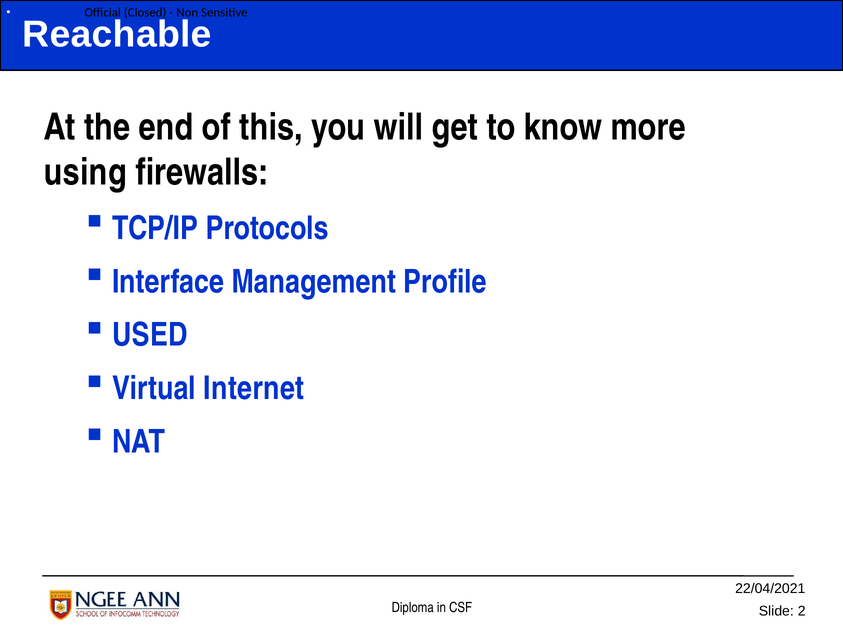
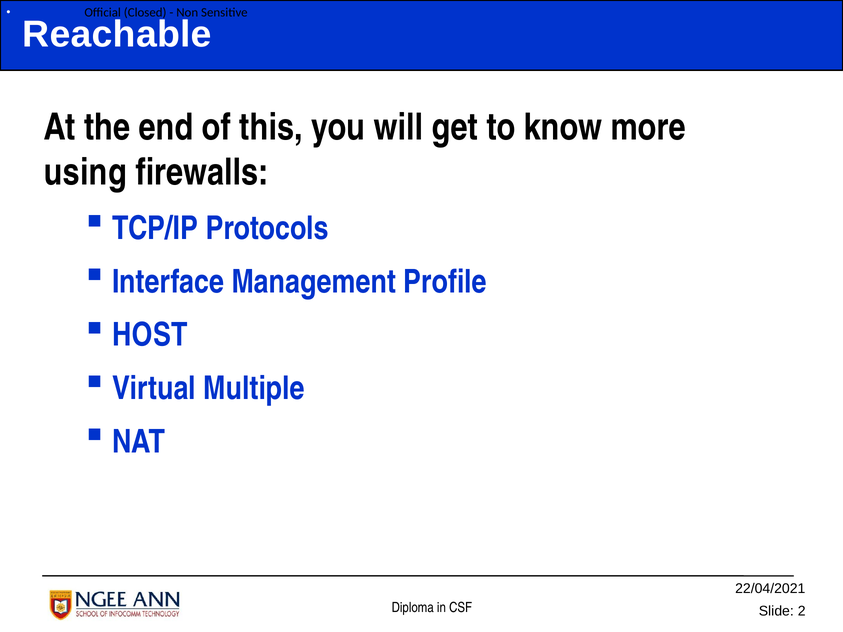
USED: USED -> HOST (150, 335)
Internet: Internet -> Multiple (254, 389)
